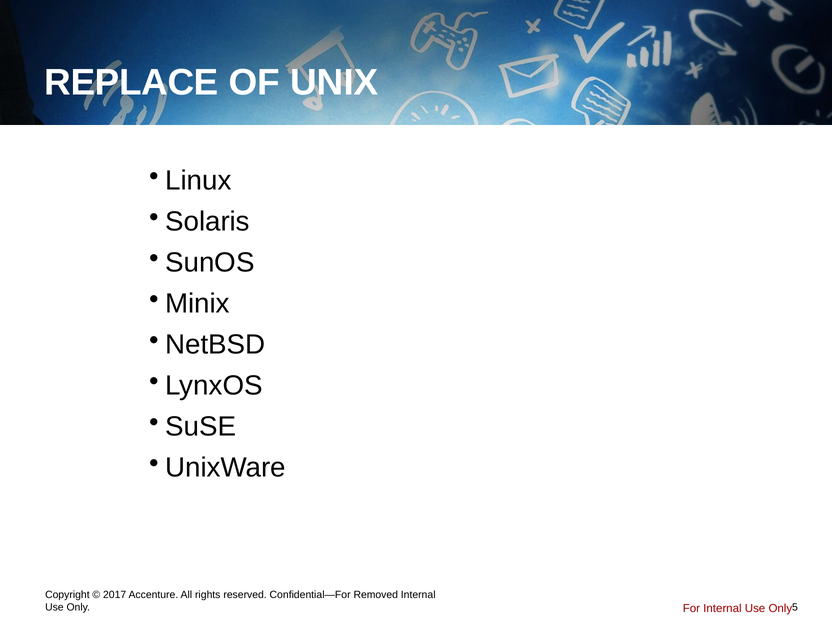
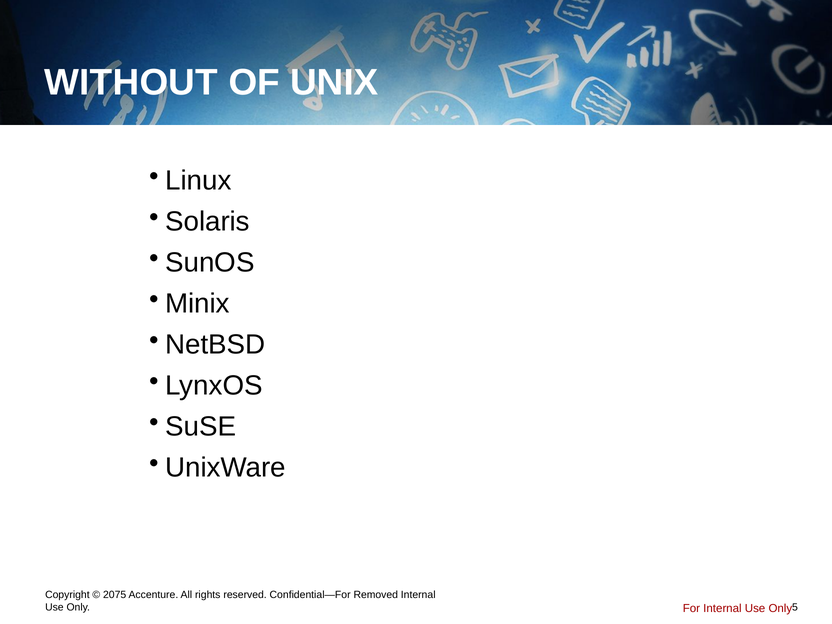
REPLACE: REPLACE -> WITHOUT (131, 82)
2017: 2017 -> 2075 (115, 595)
